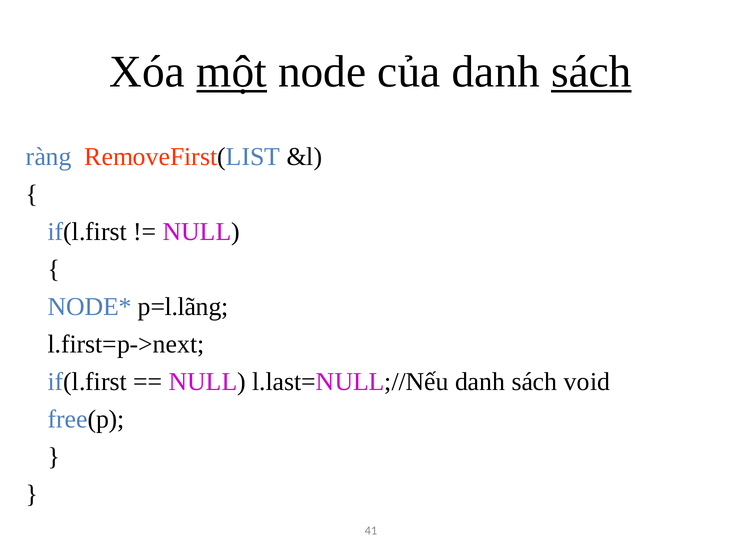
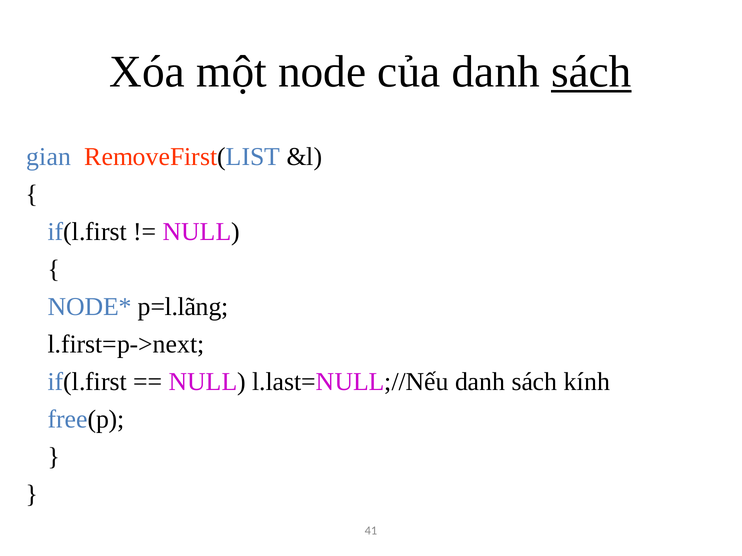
một underline: present -> none (232, 72)
ràng: ràng -> gian (49, 157)
void: void -> kính (587, 382)
